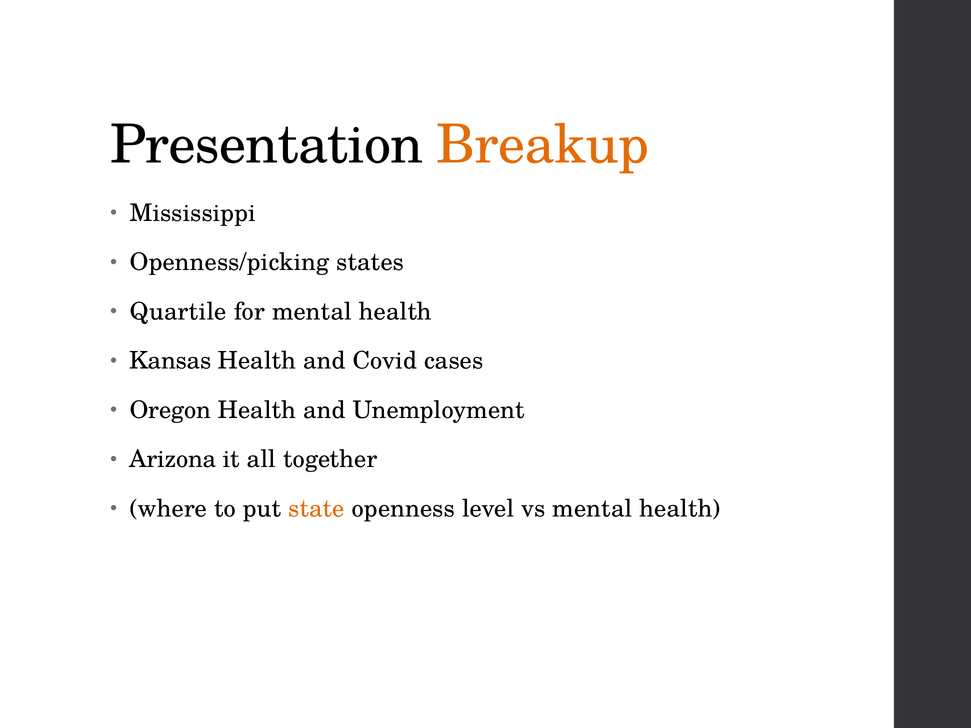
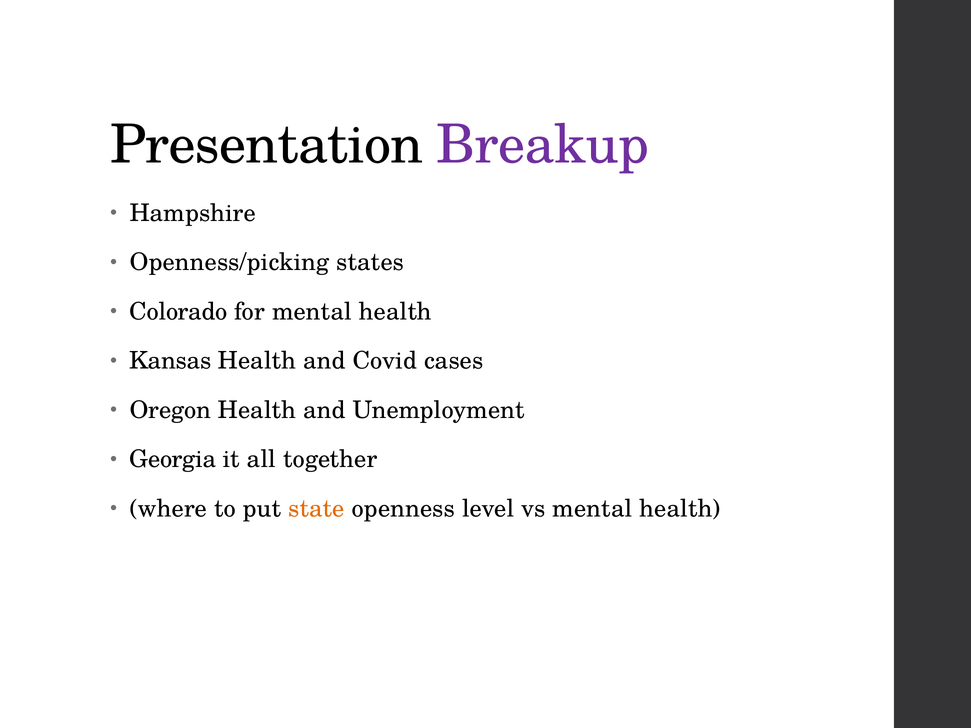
Breakup colour: orange -> purple (543, 145)
Mississippi: Mississippi -> Hampshire (193, 213)
Quartile: Quartile -> Colorado (179, 312)
Arizona: Arizona -> Georgia (173, 460)
